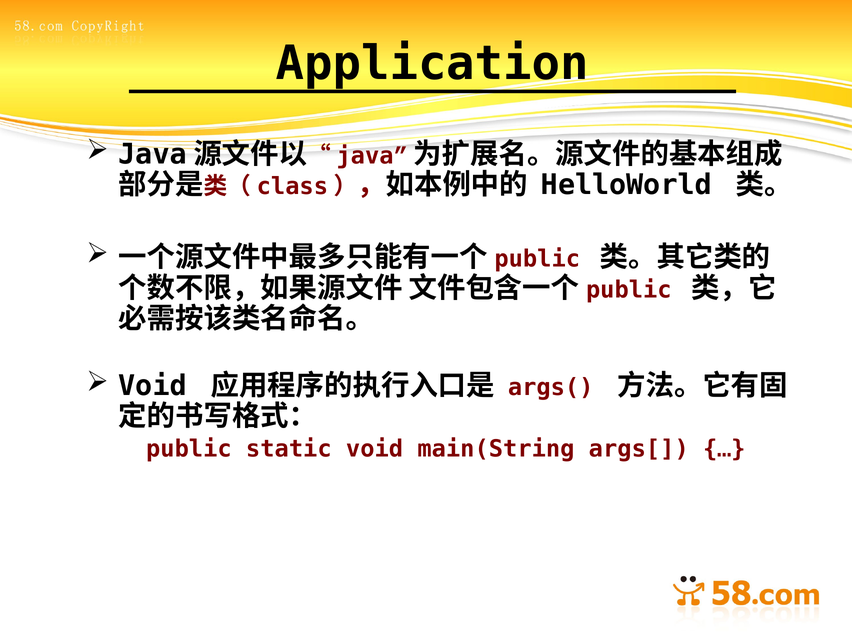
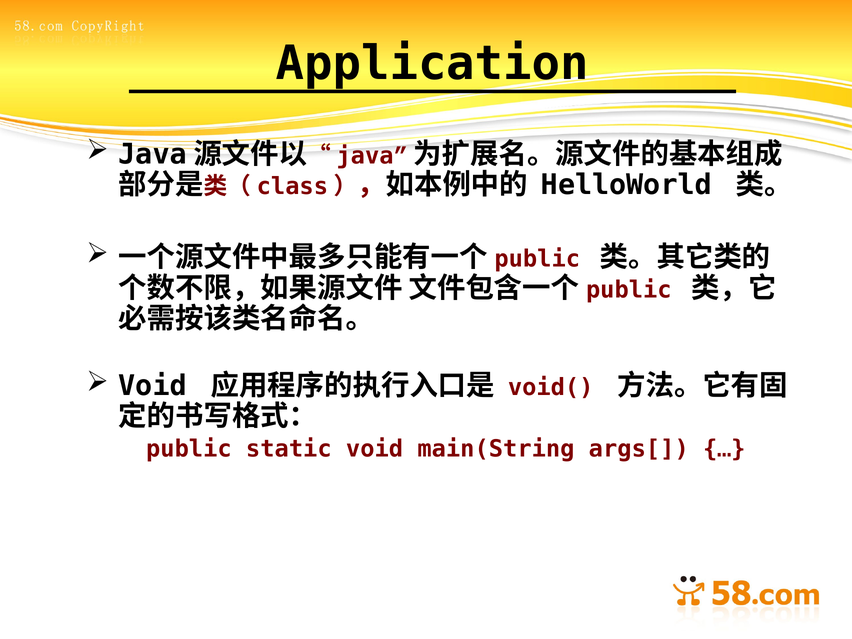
args(: args( -> void( (551, 387)
